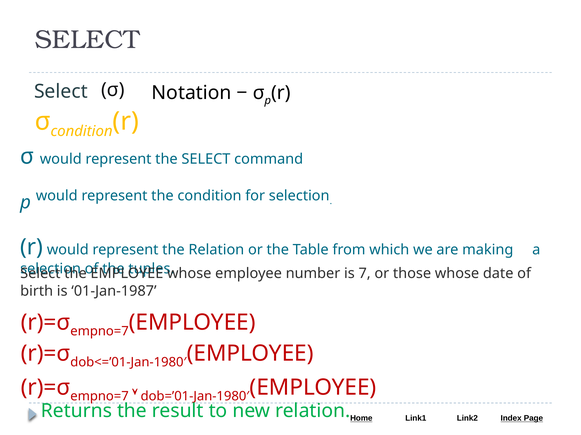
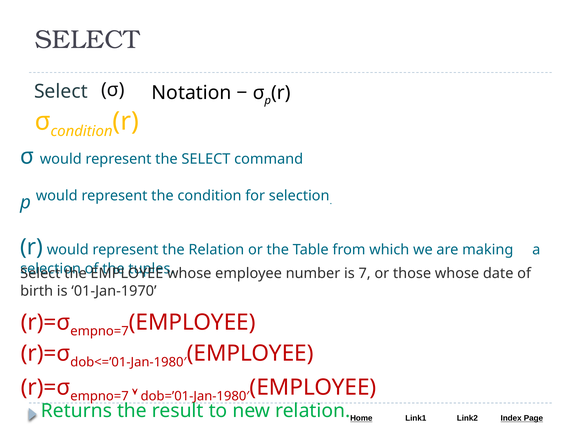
01-Jan-1987: 01-Jan-1987 -> 01-Jan-1970 (114, 291)
